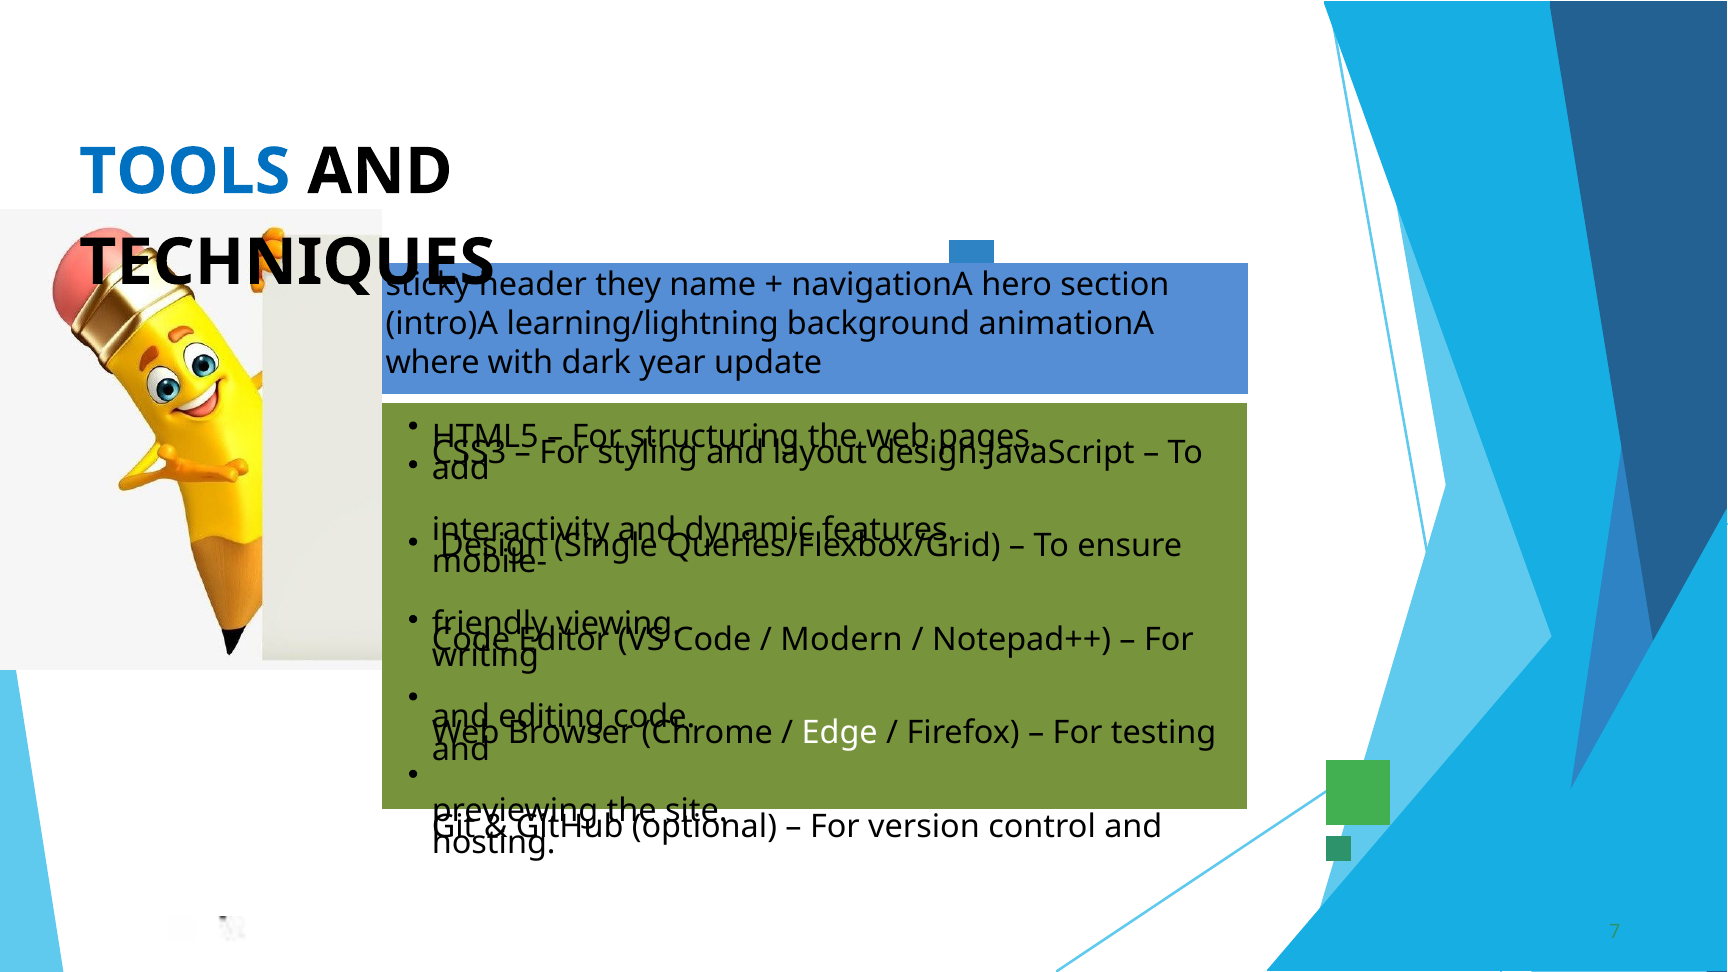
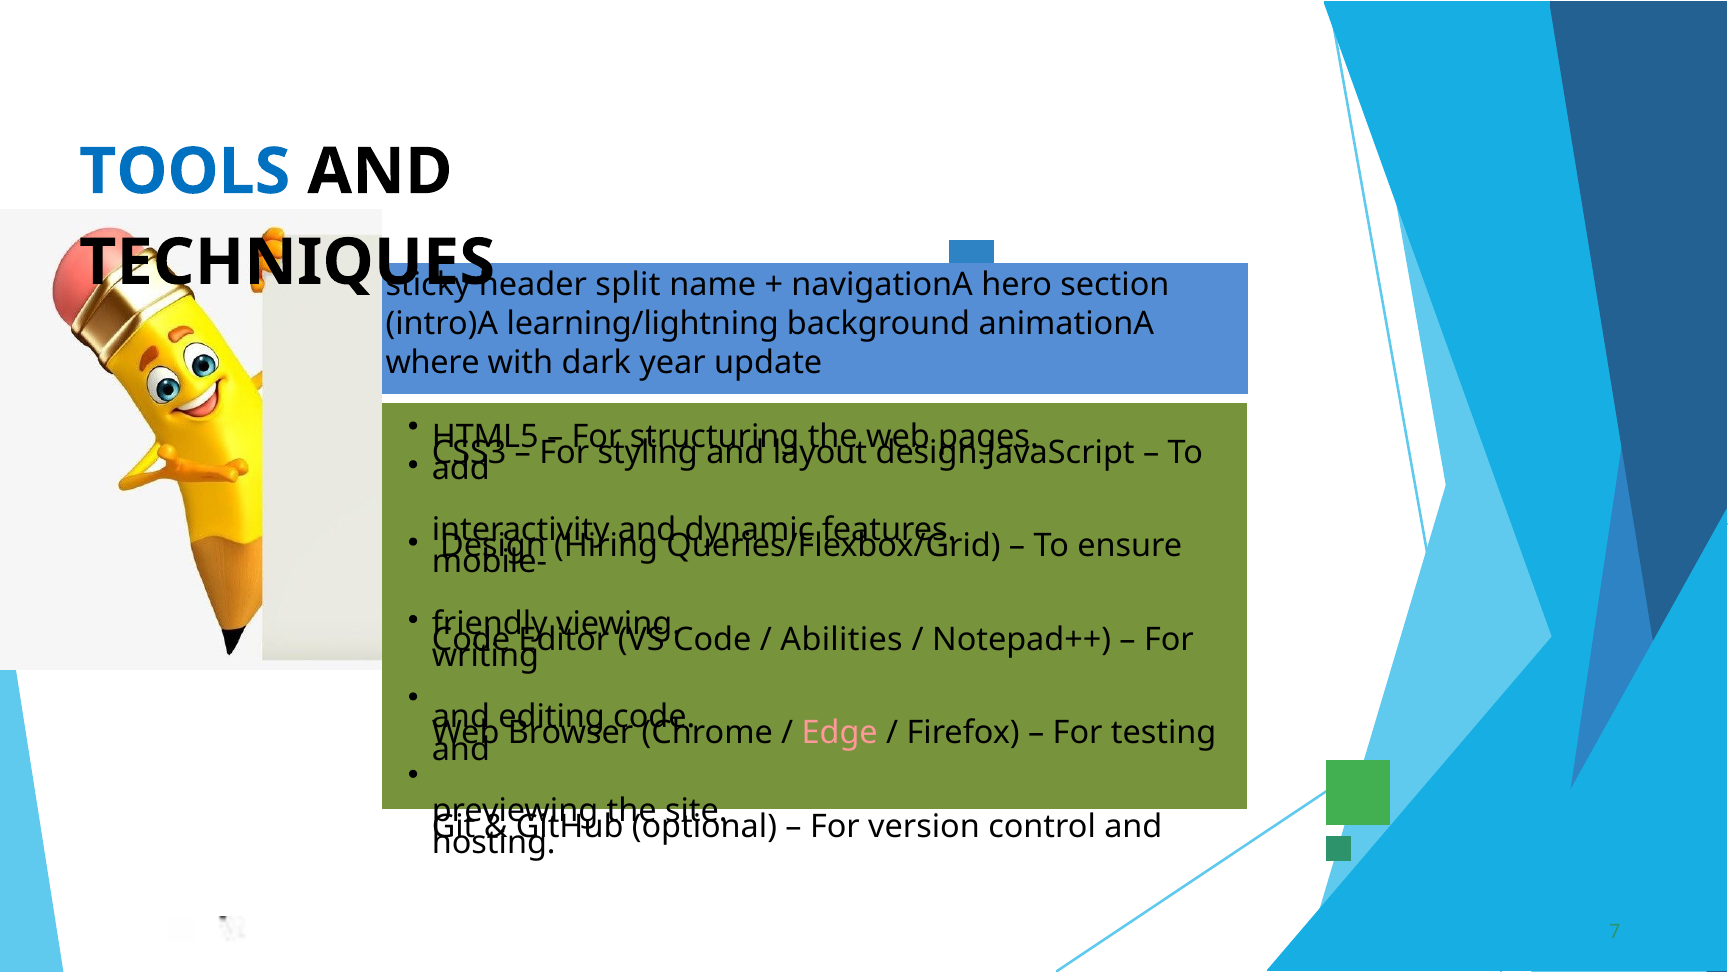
they: they -> split (628, 285)
Single: Single -> Hiring (606, 546)
Modern: Modern -> Abilities (842, 640)
Edge colour: white -> pink (840, 733)
